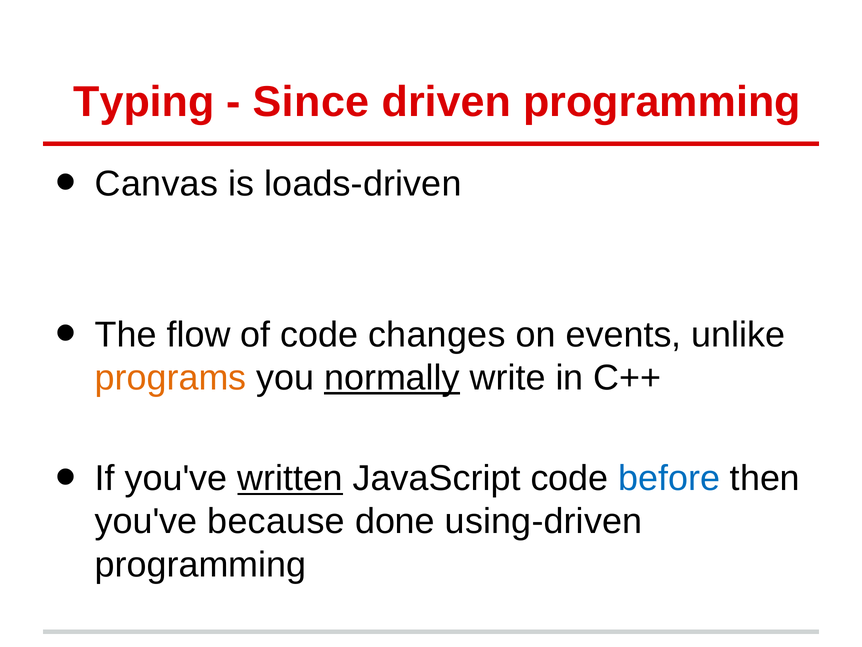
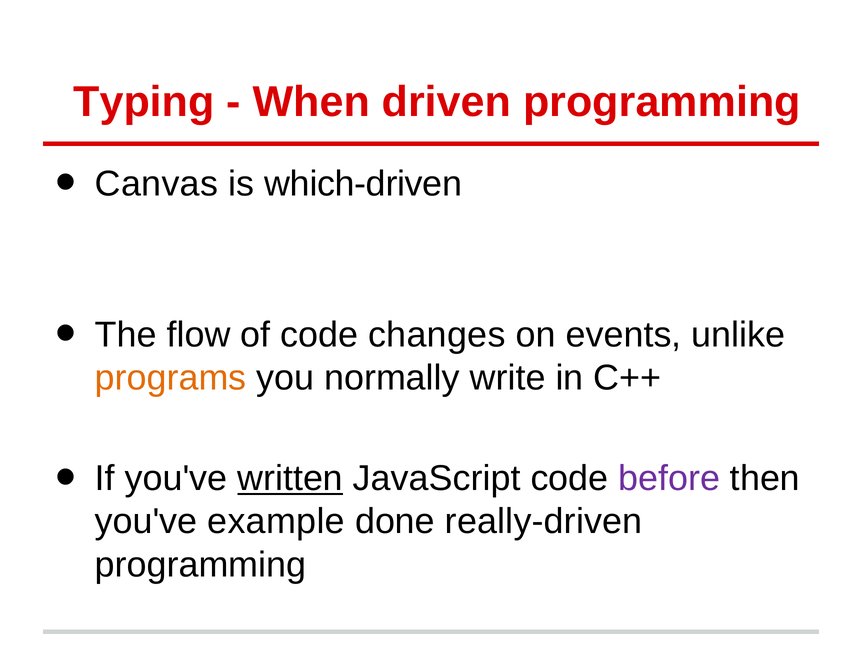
Since: Since -> When (311, 102)
loads-driven: loads-driven -> which-driven (363, 184)
normally underline: present -> none (392, 378)
before colour: blue -> purple (669, 478)
because: because -> example (276, 521)
using-driven: using-driven -> really-driven (544, 521)
